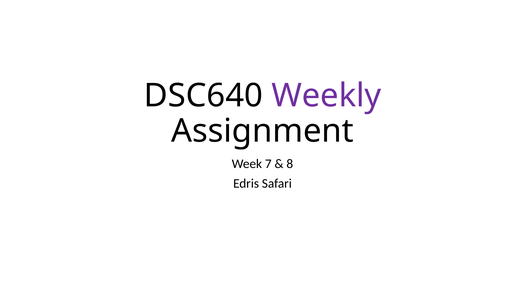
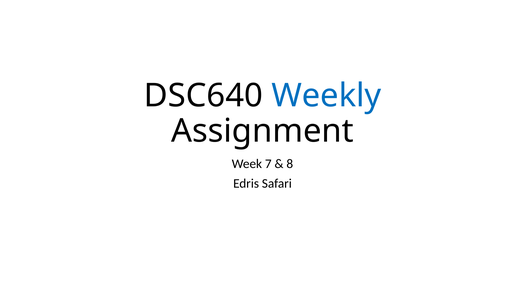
Weekly colour: purple -> blue (326, 96)
